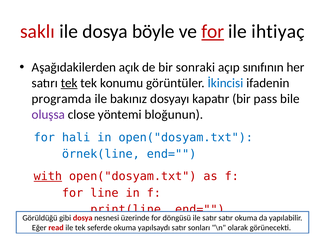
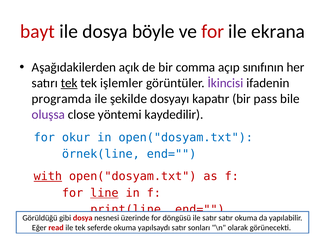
saklı: saklı -> bayt (38, 31)
for underline: present -> none (213, 31)
ihtiyaç: ihtiyaç -> ekrana (278, 31)
sonraki: sonraki -> comma (196, 67)
konumu: konumu -> işlemler (122, 83)
İkincisi colour: blue -> purple (225, 83)
bakınız: bakınız -> şekilde (129, 99)
bloğunun: bloğunun -> kaydedilir (174, 114)
hali: hali -> okur (76, 137)
line underline: none -> present (104, 193)
